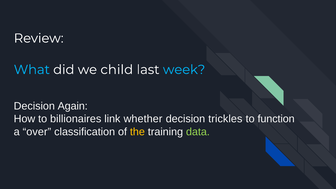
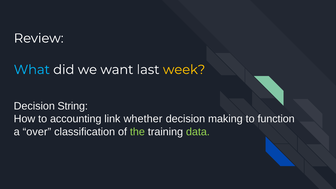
child: child -> want (117, 70)
week colour: light blue -> yellow (184, 70)
Again: Again -> String (73, 106)
billionaires: billionaires -> accounting (76, 119)
trickles: trickles -> making (225, 119)
the colour: yellow -> light green (137, 132)
